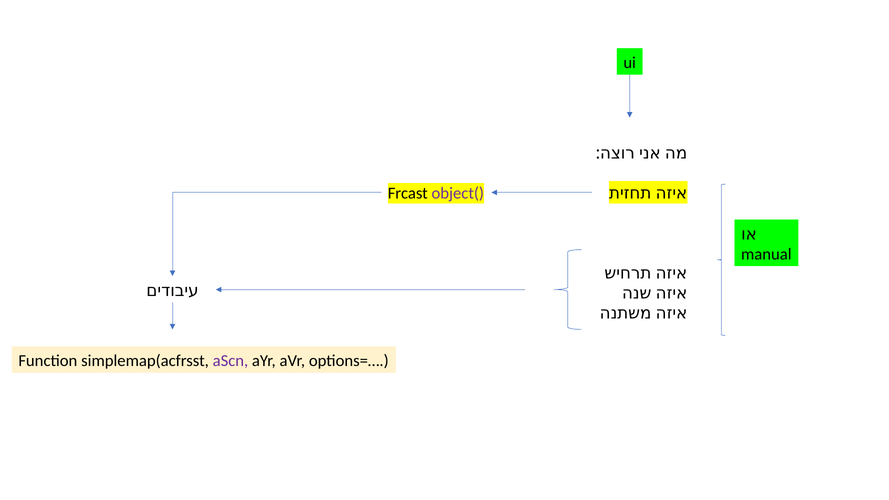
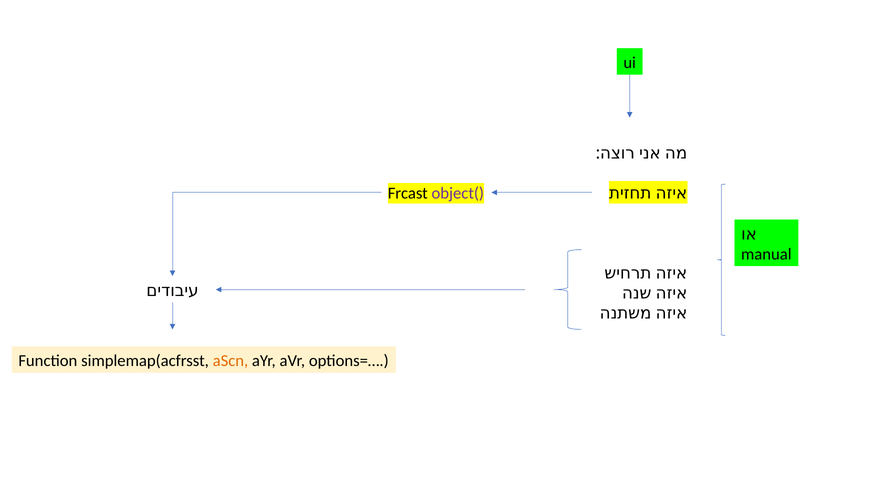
aScn colour: purple -> orange (230, 361)
